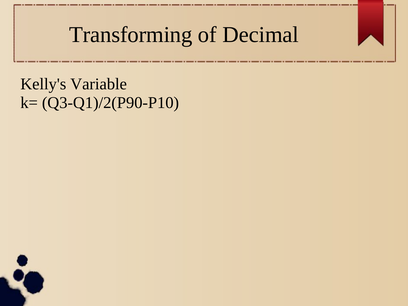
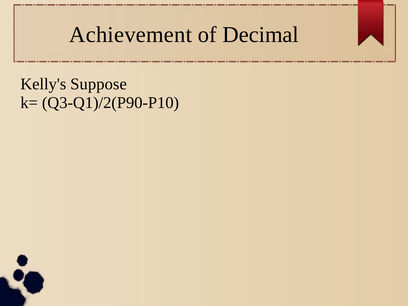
Transforming: Transforming -> Achievement (131, 35)
Variable: Variable -> Suppose (99, 84)
